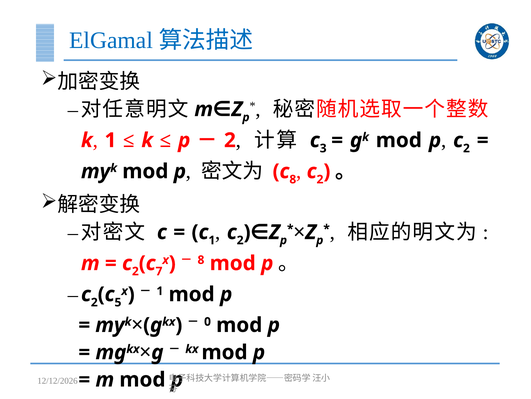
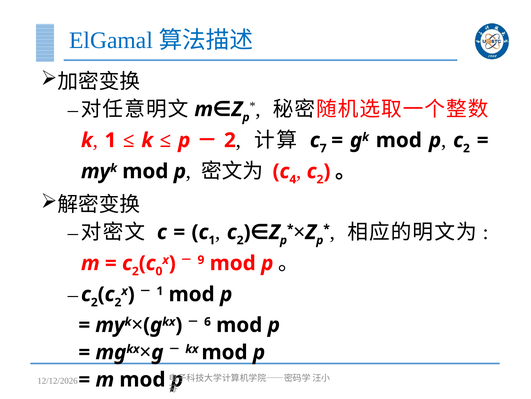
3: 3 -> 7 (323, 148)
c 8: 8 -> 4 (293, 179)
8: 8 -> 9 (201, 260)
7: 7 -> 0 (159, 271)
5: 5 -> 2 (118, 302)
0: 0 -> 6 (208, 321)
